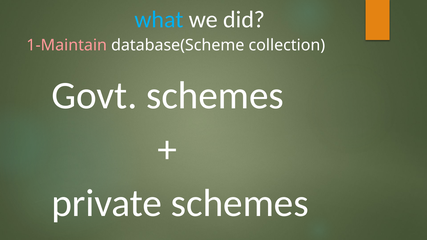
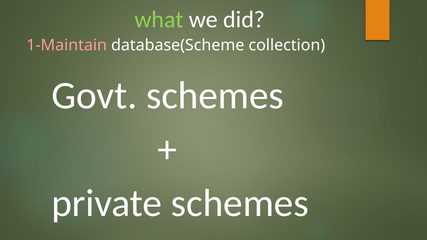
what colour: light blue -> light green (159, 20)
